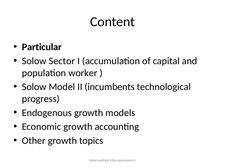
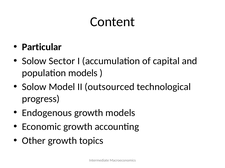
population worker: worker -> models (83, 73)
incumbents: incumbents -> outsourced (110, 87)
